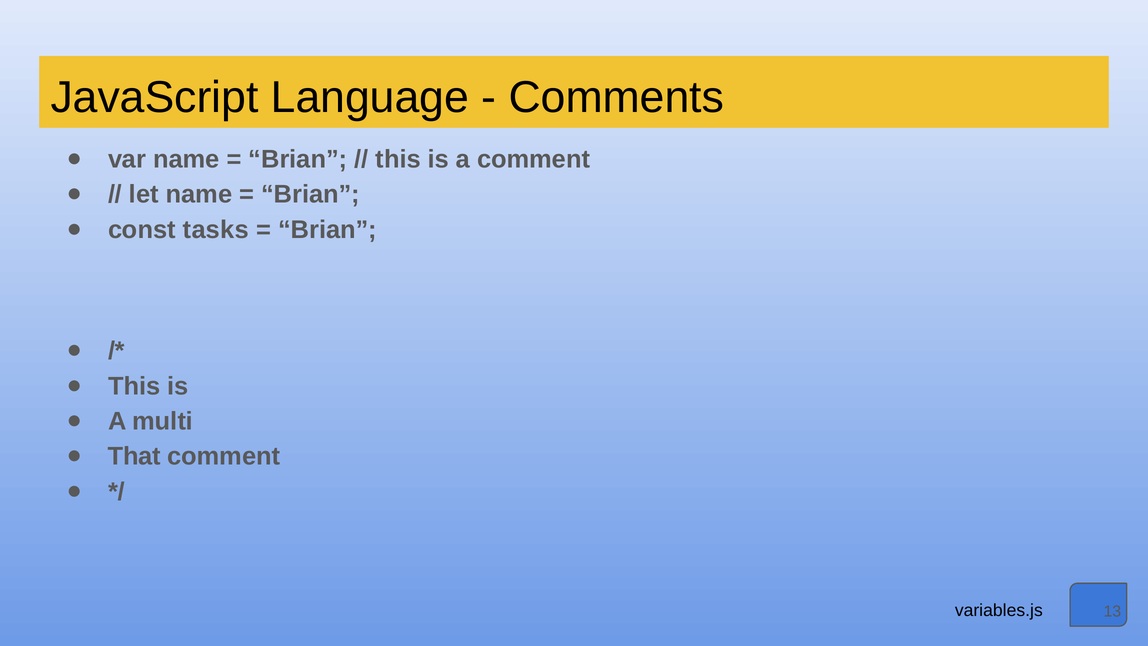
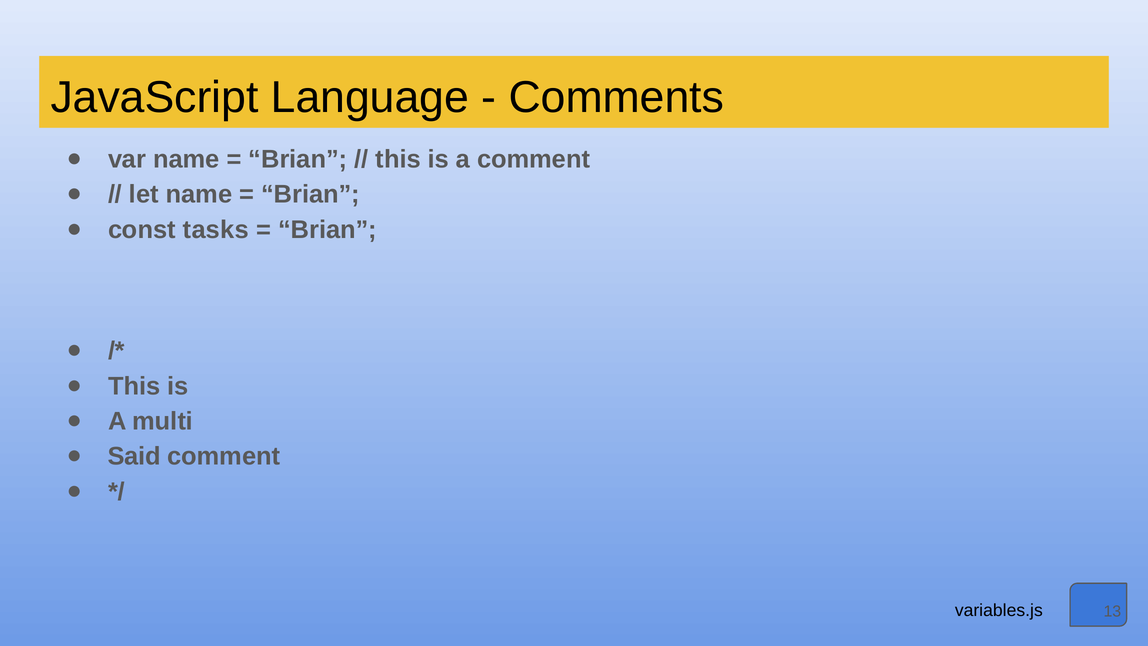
That: That -> Said (134, 456)
